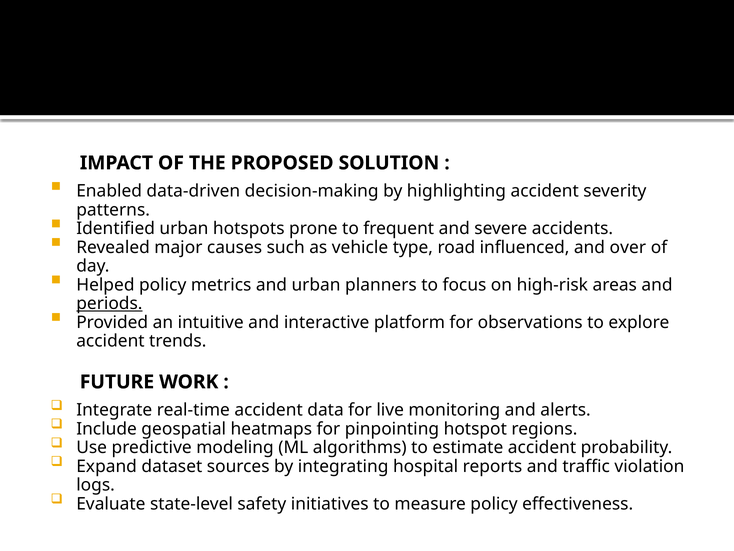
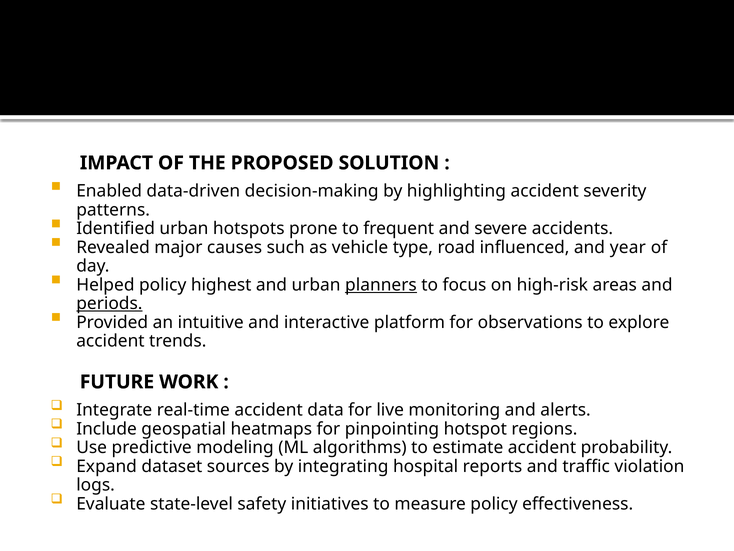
over: over -> year (628, 247)
metrics: metrics -> highest (221, 285)
planners underline: none -> present (381, 285)
